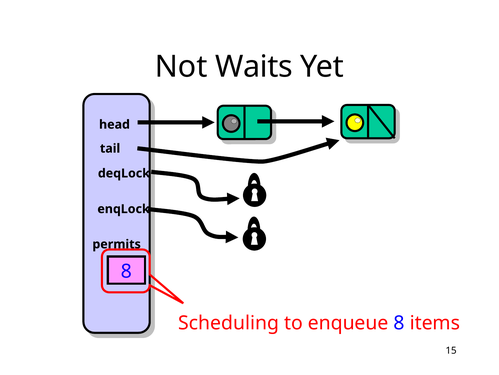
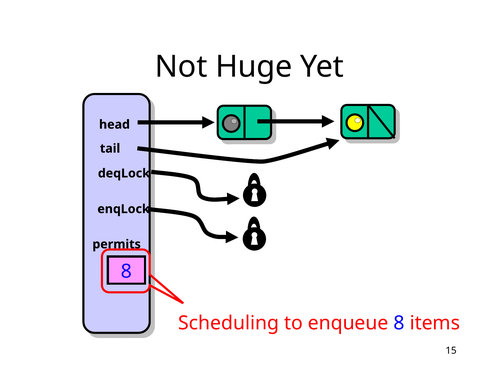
Waits: Waits -> Huge (254, 67)
